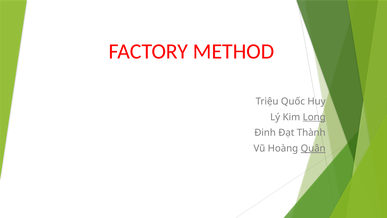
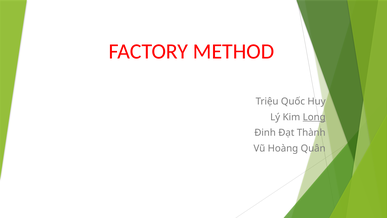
Quân underline: present -> none (313, 148)
